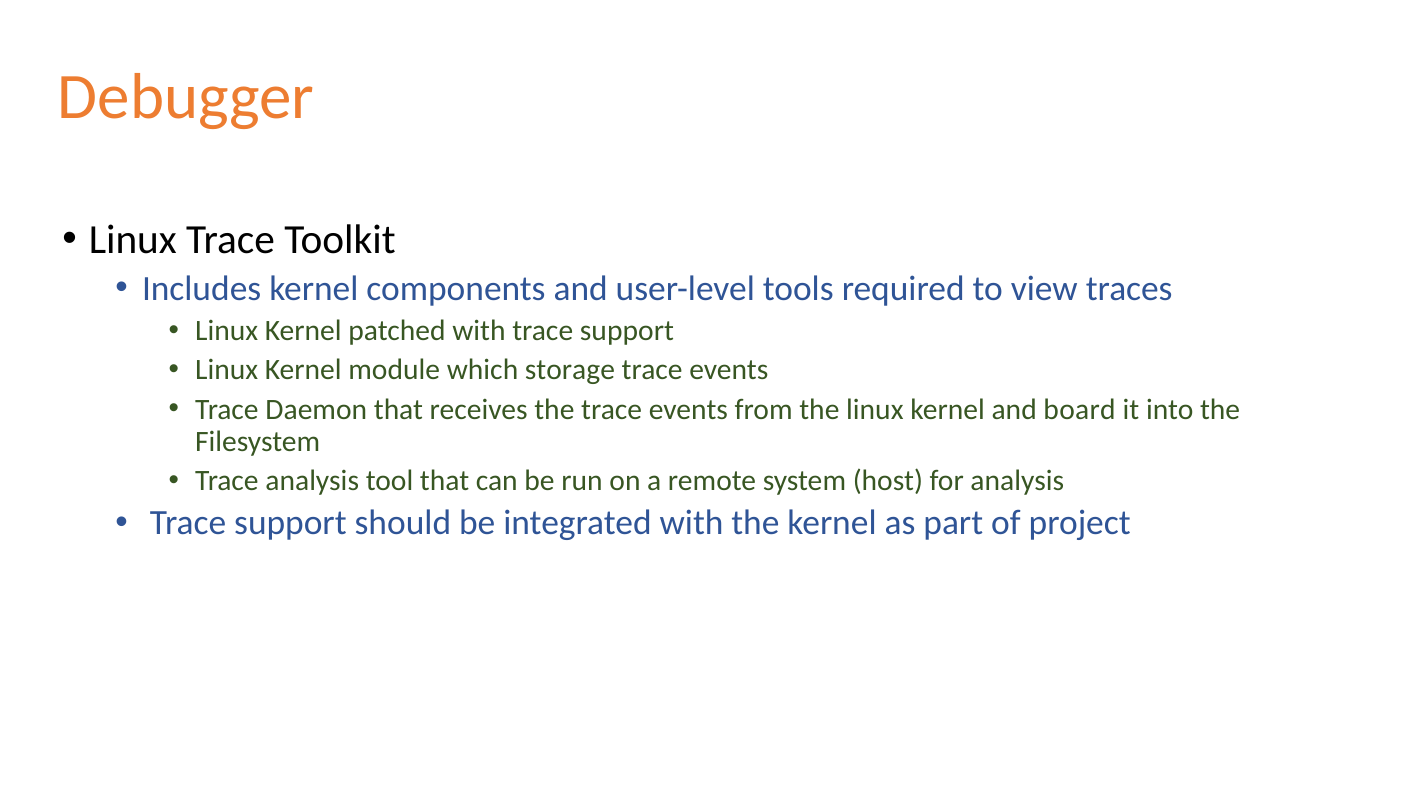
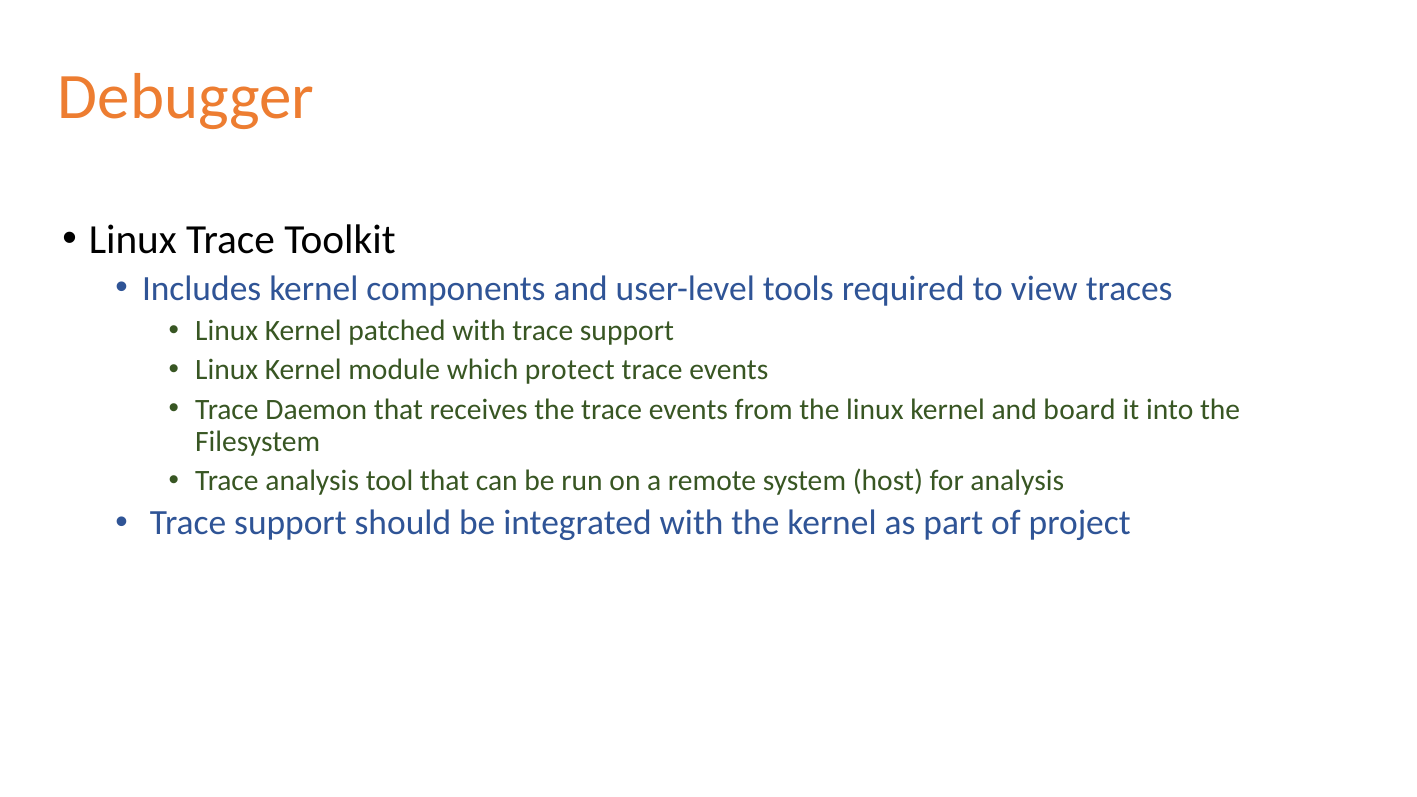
storage: storage -> protect (570, 370)
